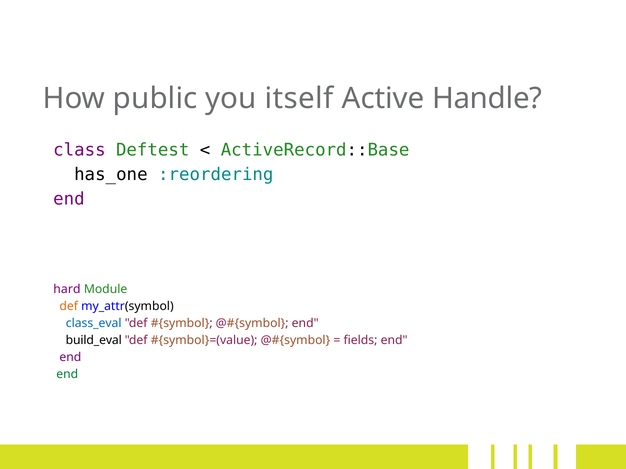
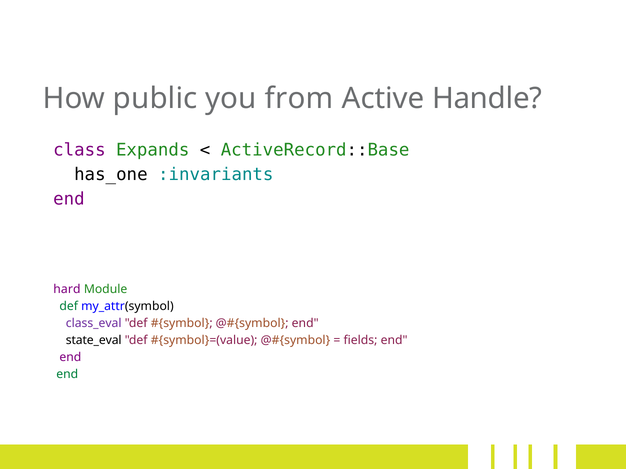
itself: itself -> from (299, 99)
Deftest: Deftest -> Expands (153, 150)
:reordering: :reordering -> :invariants (216, 175)
def colour: orange -> green (69, 307)
class_eval colour: blue -> purple (94, 324)
build_eval: build_eval -> state_eval (94, 341)
